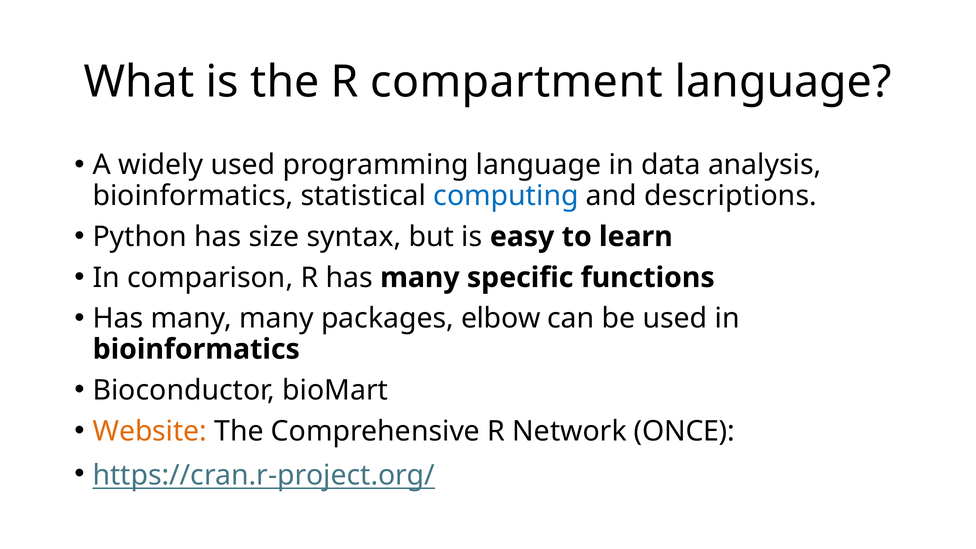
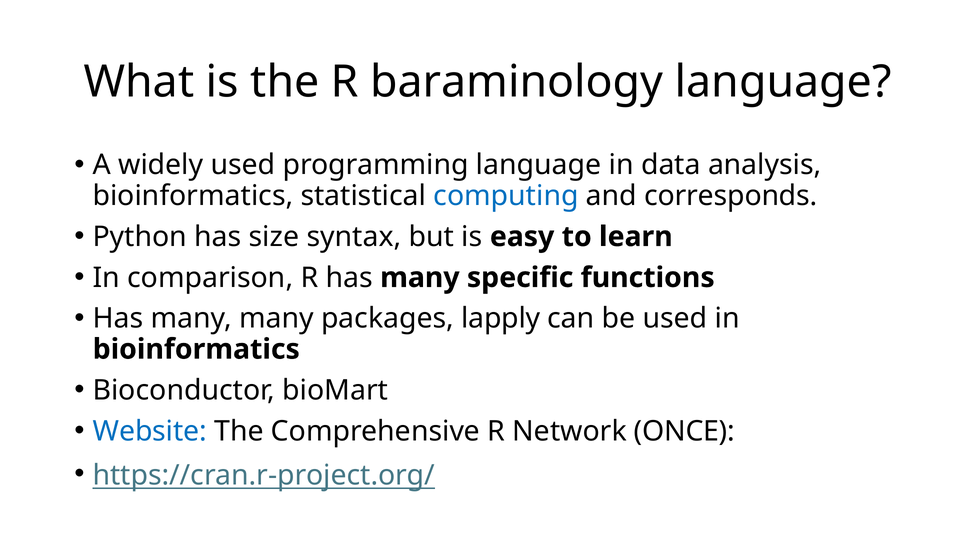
compartment: compartment -> baraminology (517, 82)
descriptions: descriptions -> corresponds (731, 196)
elbow: elbow -> lapply (501, 319)
Website colour: orange -> blue (150, 431)
